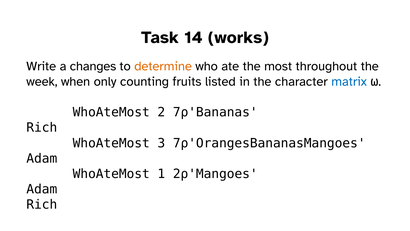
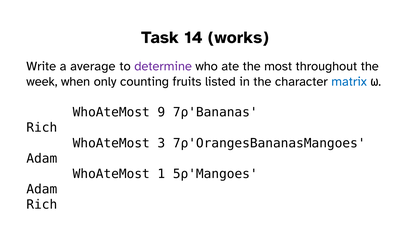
changes: changes -> average (93, 66)
determine colour: orange -> purple (163, 66)
2: 2 -> 9 (161, 112)
2⍴'Mangoes: 2⍴'Mangoes -> 5⍴'Mangoes (215, 174)
